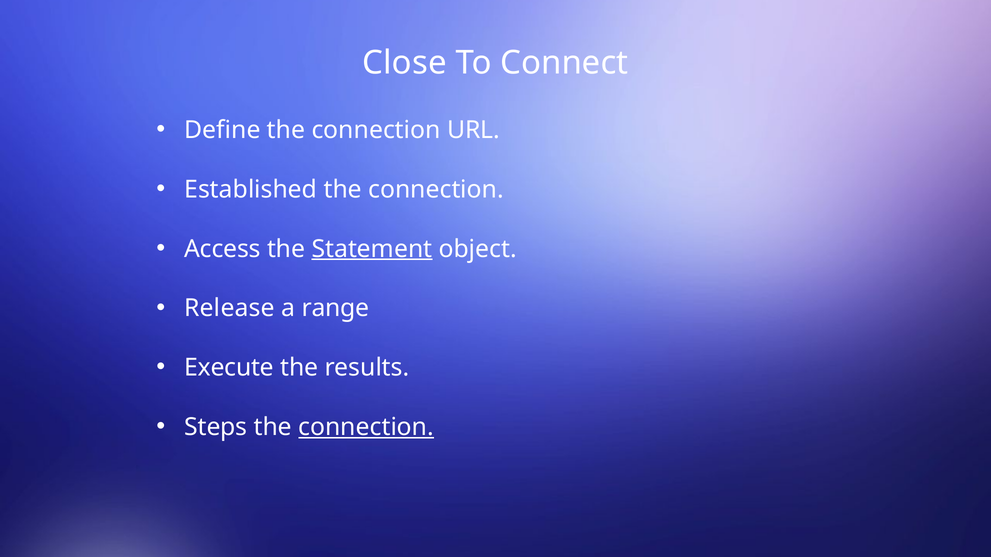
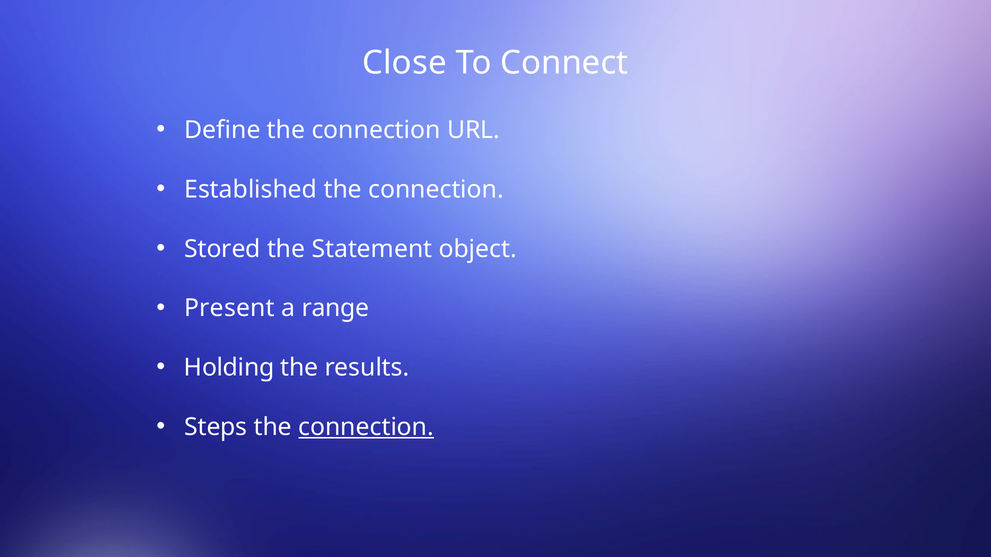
Access: Access -> Stored (223, 249)
Statement underline: present -> none (372, 249)
Release: Release -> Present (229, 308)
Execute: Execute -> Holding (229, 368)
